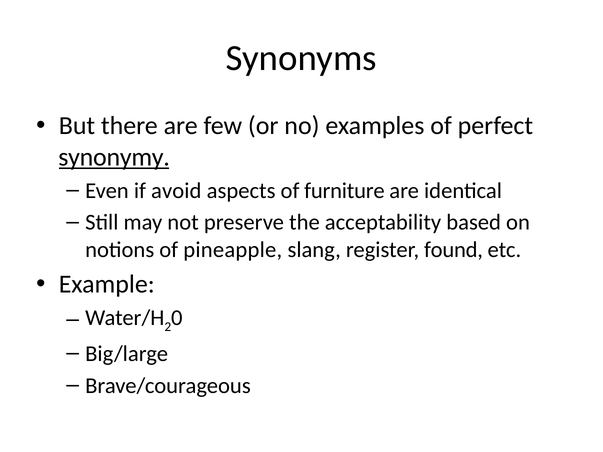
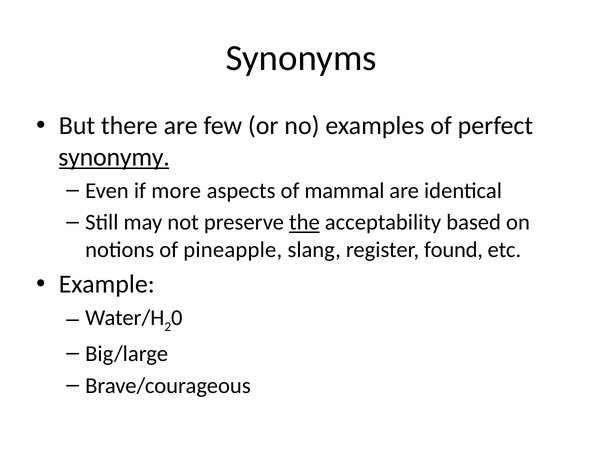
avoid: avoid -> more (176, 191)
furniture: furniture -> mammal (344, 191)
the underline: none -> present (304, 223)
